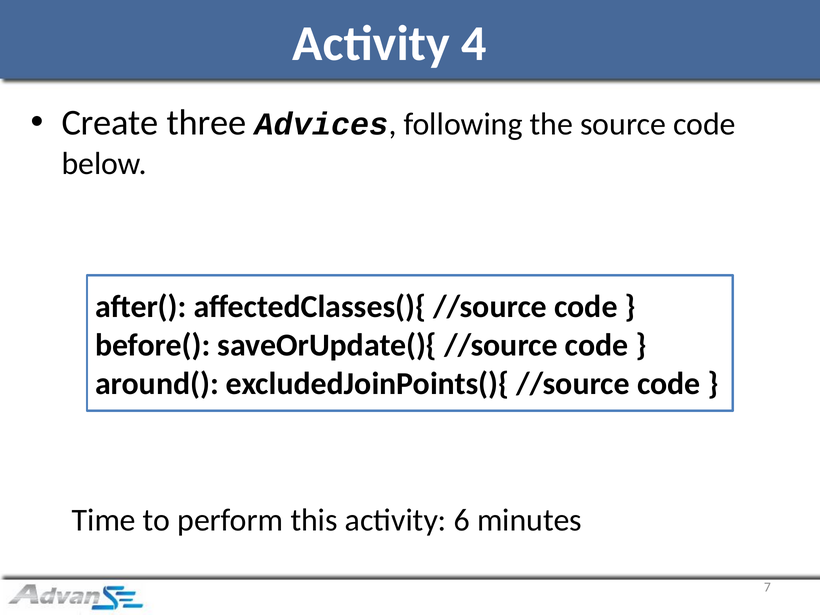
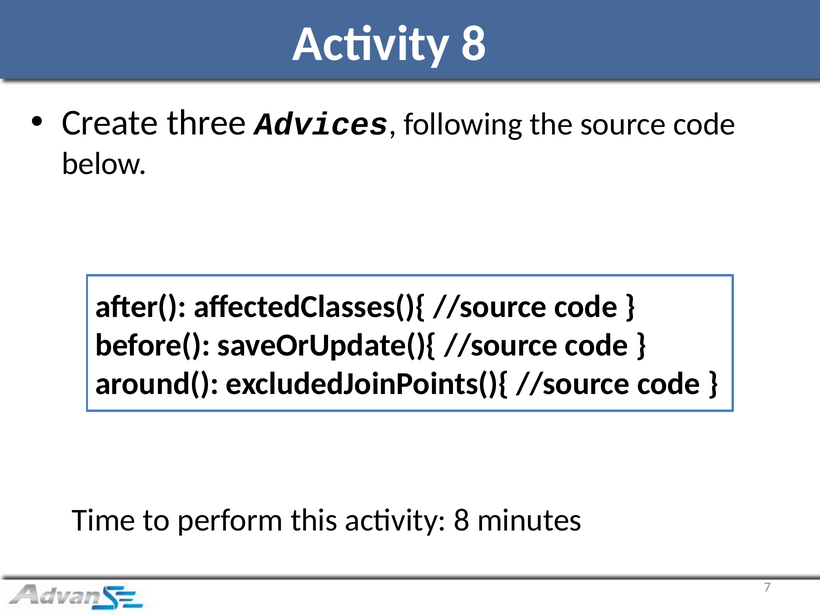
4: 4 -> 8 (474, 44)
this activity 6: 6 -> 8 (462, 520)
